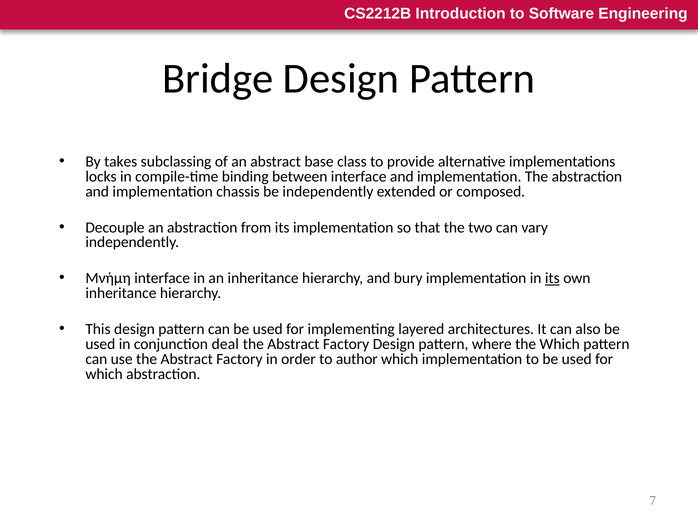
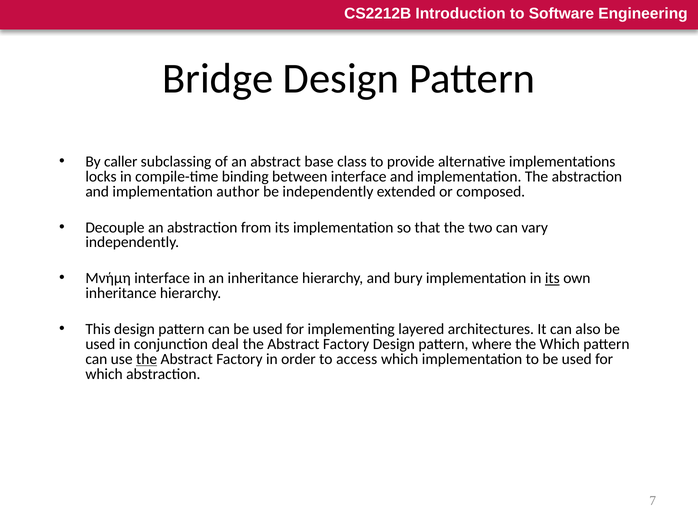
takes: takes -> caller (121, 161)
chassis: chassis -> author (238, 191)
the underline: none -> present (147, 359)
author: author -> access (357, 359)
